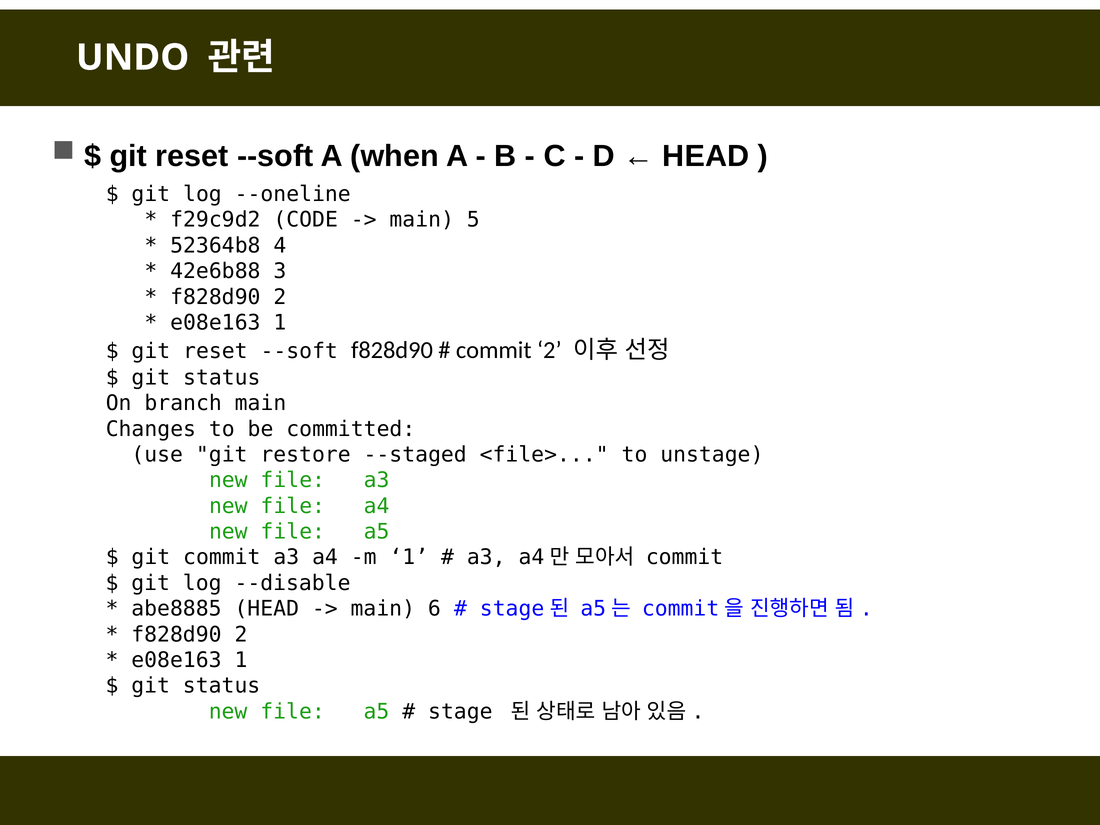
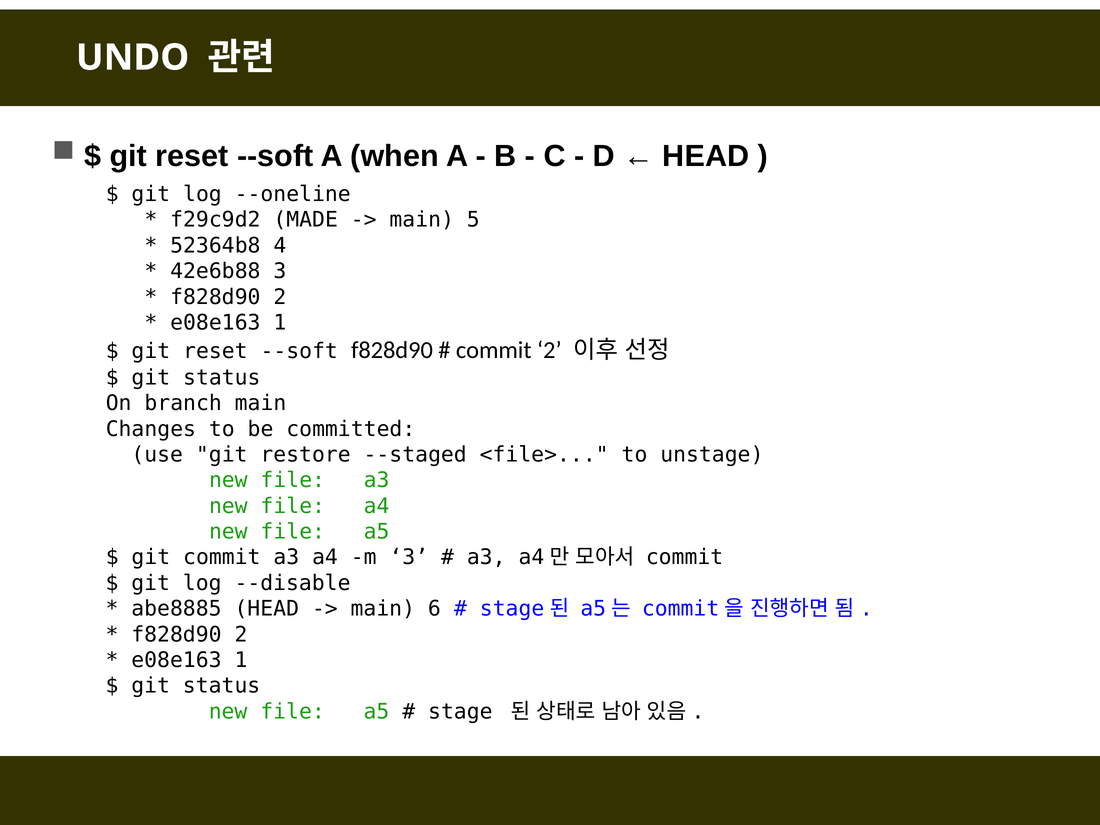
CODE: CODE -> MADE (306, 220)
m 1: 1 -> 3 (409, 557)
